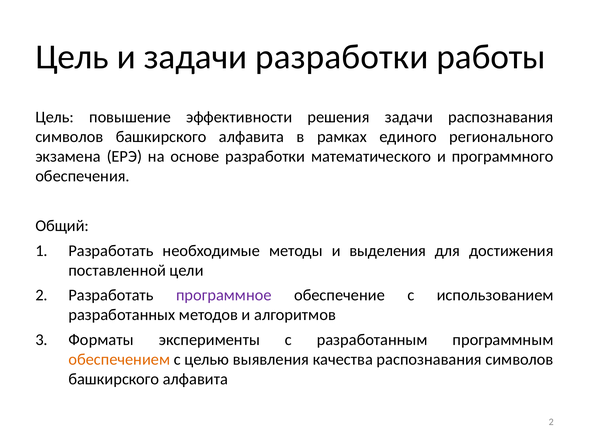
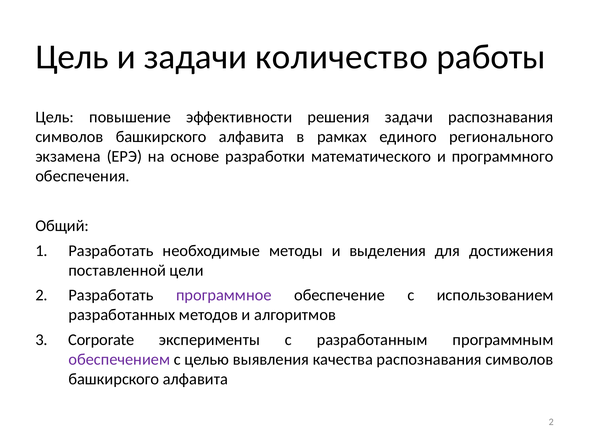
задачи разработки: разработки -> количество (342, 57)
Форматы: Форматы -> Corporate (101, 340)
обеспечением colour: orange -> purple (119, 359)
